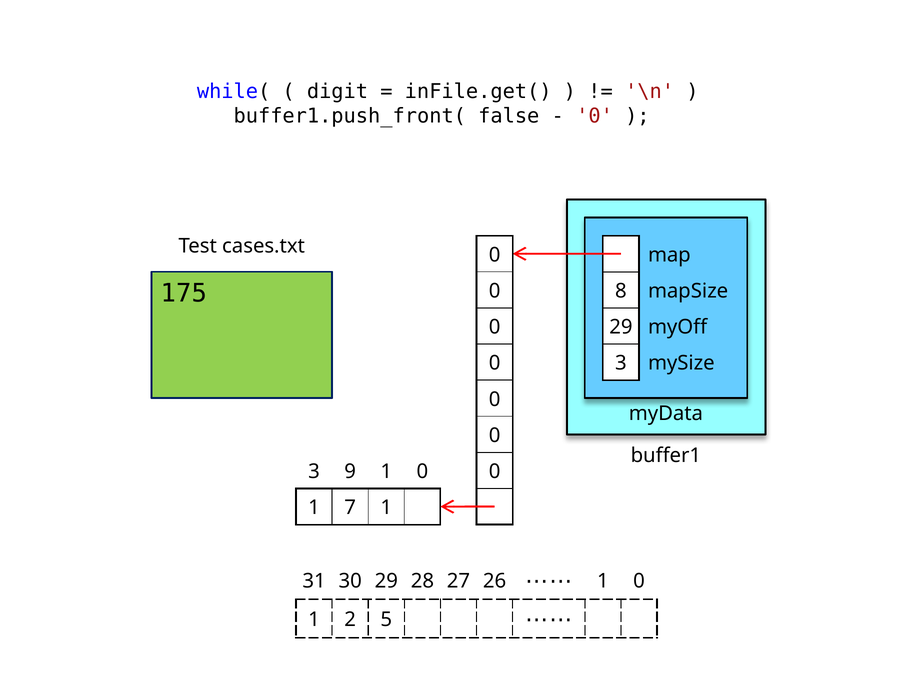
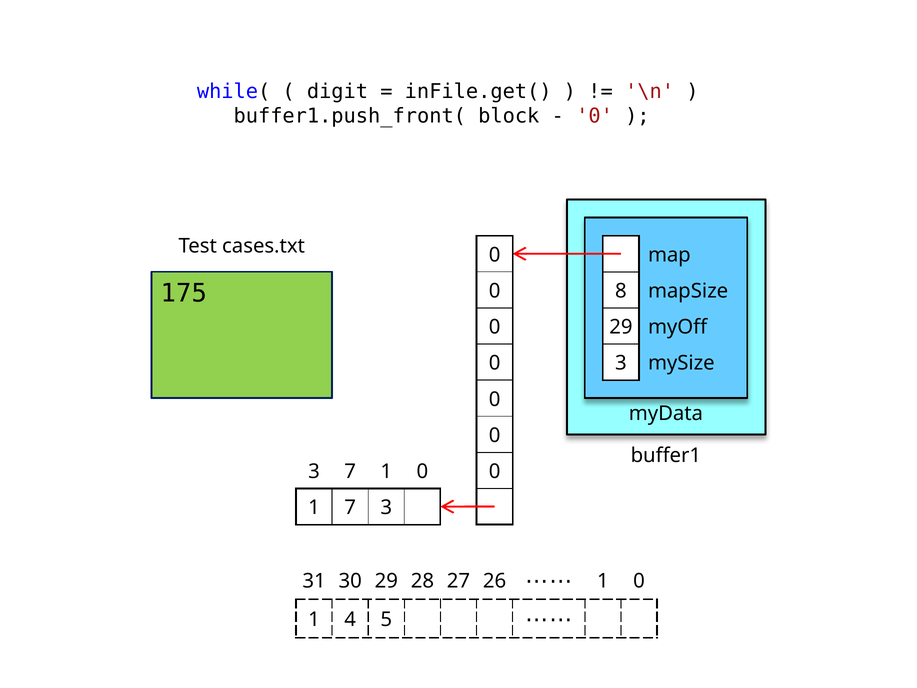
false: false -> block (509, 116)
3 9: 9 -> 7 (350, 471)
7 1: 1 -> 3 (386, 508)
2: 2 -> 4 (350, 619)
